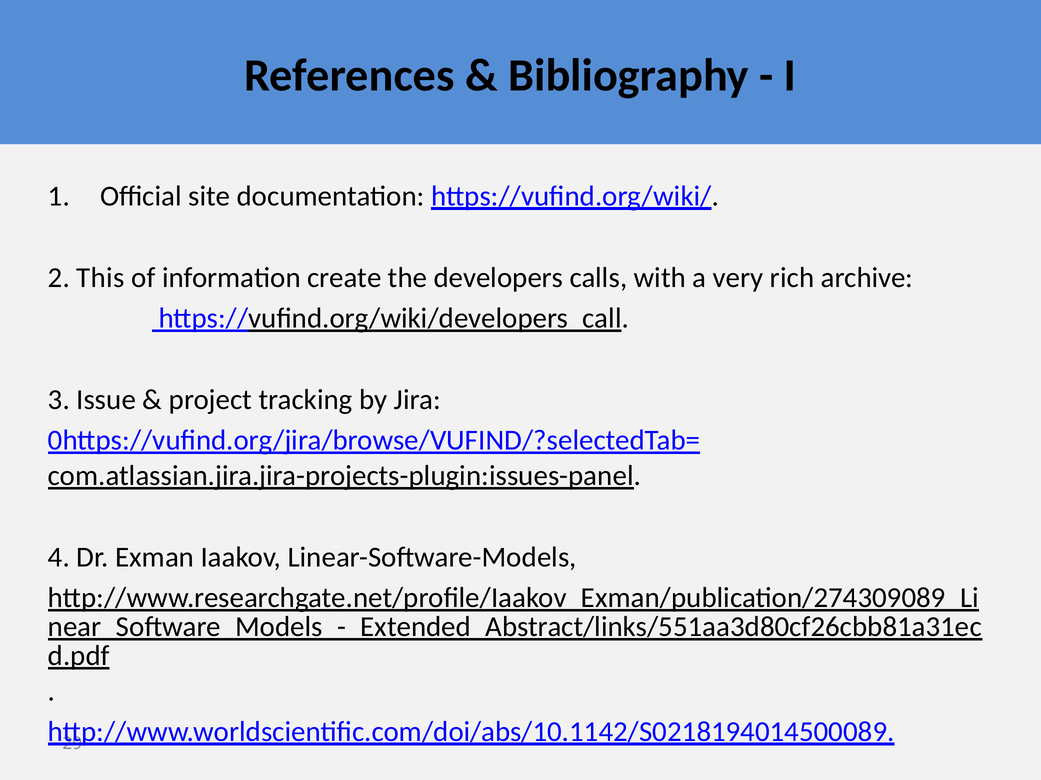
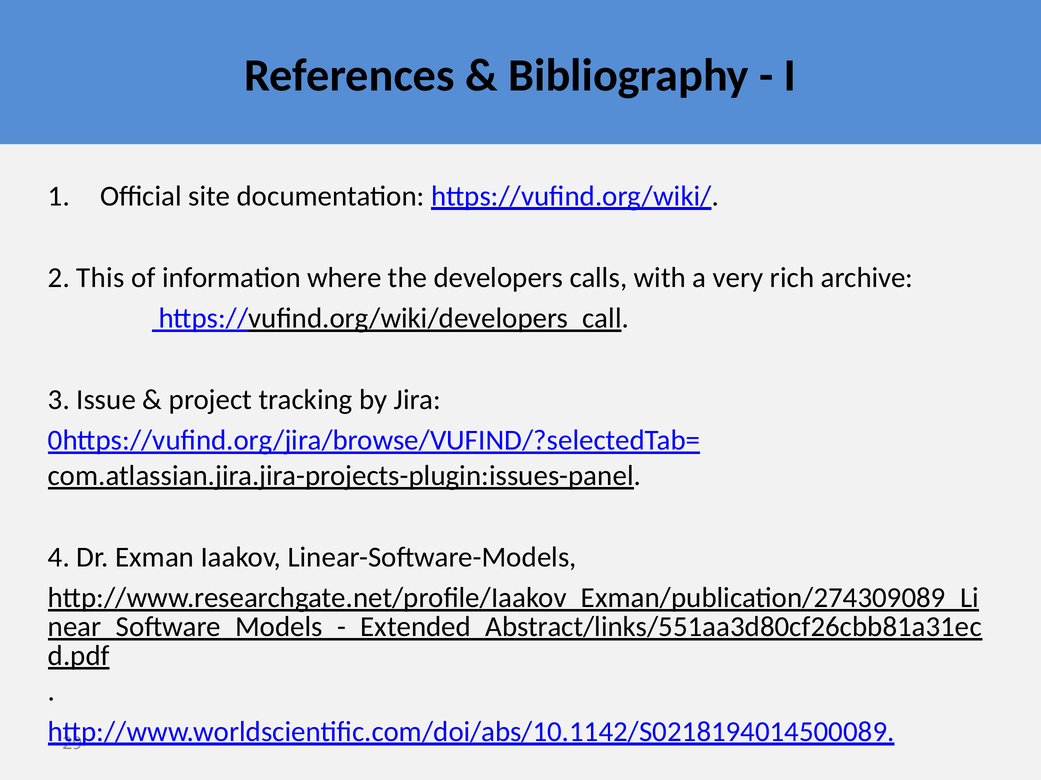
create: create -> where (344, 278)
